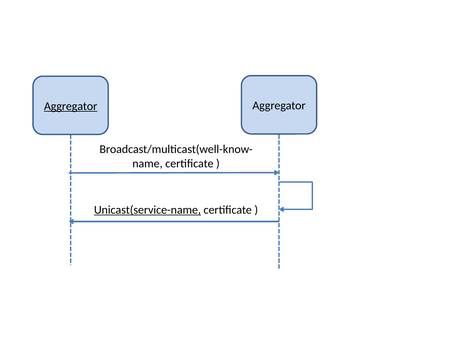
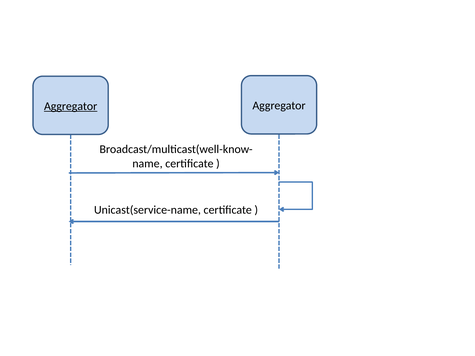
Unicast(service-name underline: present -> none (147, 210)
